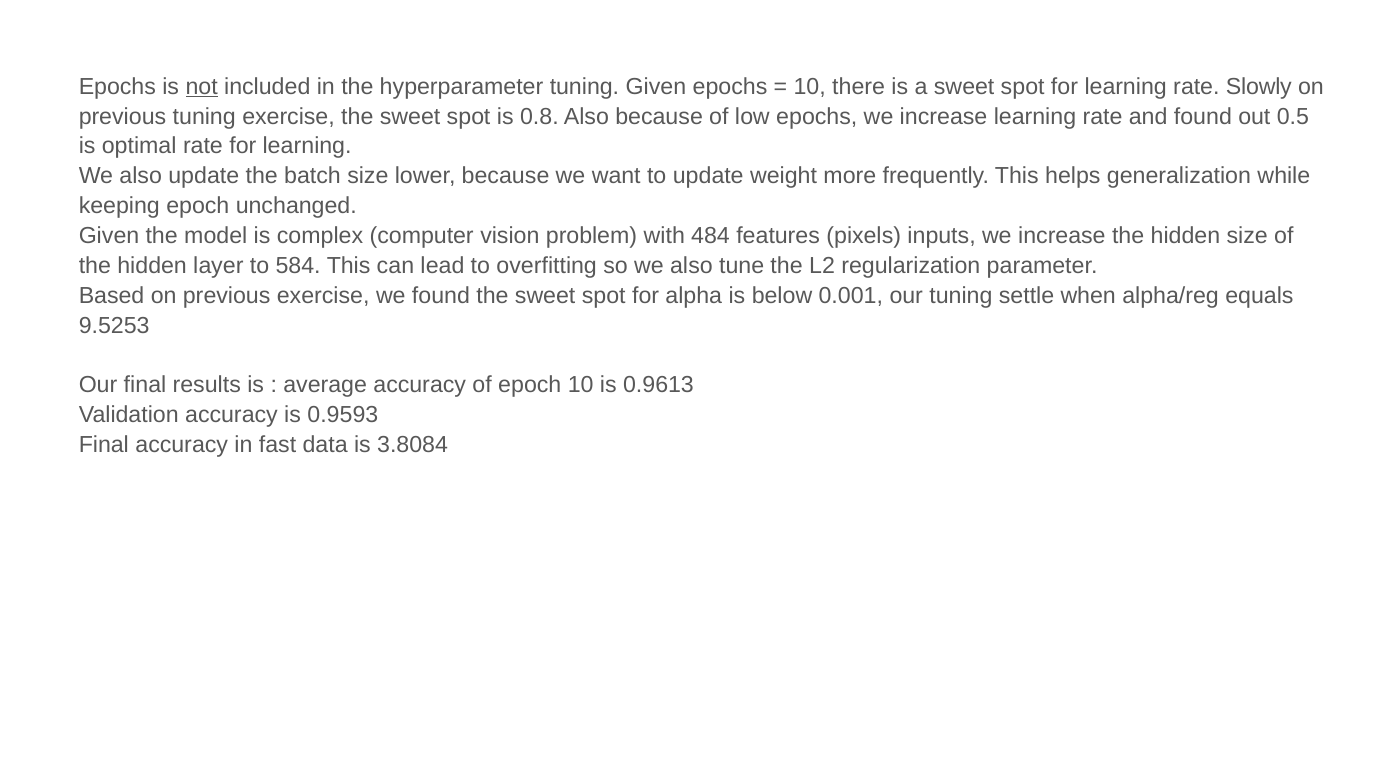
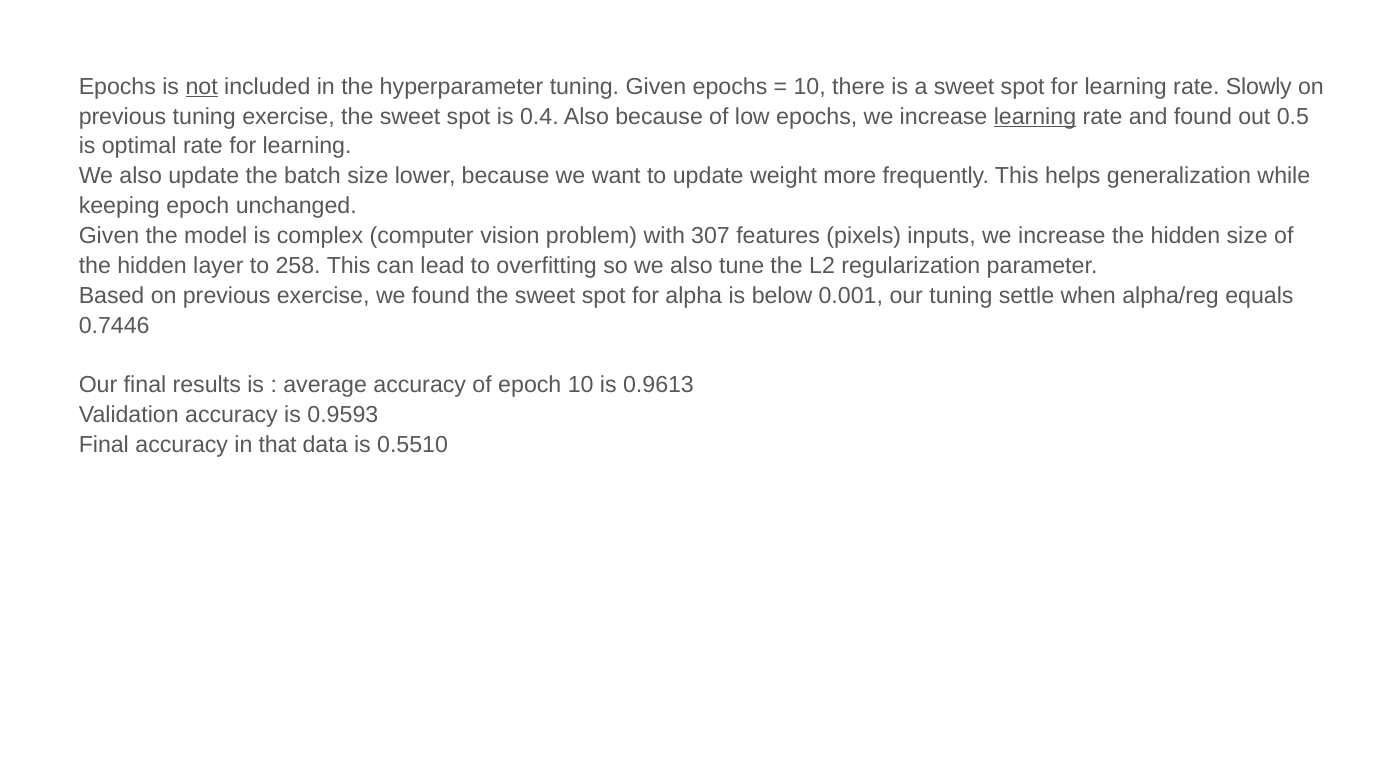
0.8: 0.8 -> 0.4 (539, 116)
learning underline: none -> present (1035, 116)
484: 484 -> 307 (711, 236)
584: 584 -> 258 (298, 266)
9.5253: 9.5253 -> 0.7446 (114, 325)
fast: fast -> that (278, 445)
3.8084: 3.8084 -> 0.5510 (413, 445)
